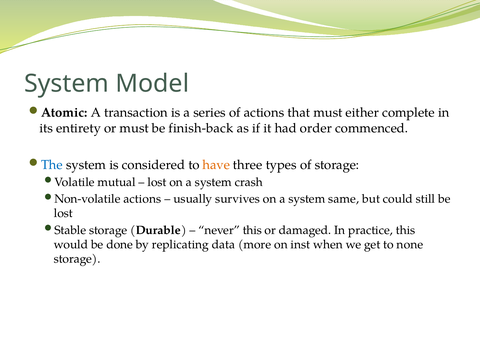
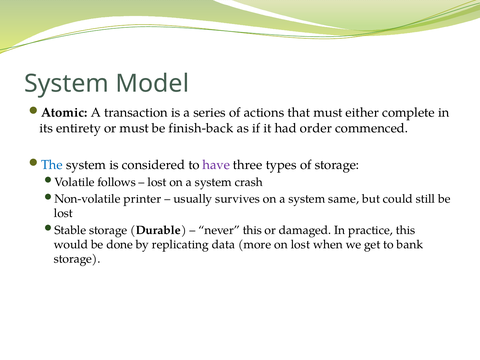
have colour: orange -> purple (216, 165)
mutual: mutual -> follows (117, 182)
Non-volatile actions: actions -> printer (142, 199)
on inst: inst -> lost (300, 244)
none: none -> bank (410, 244)
